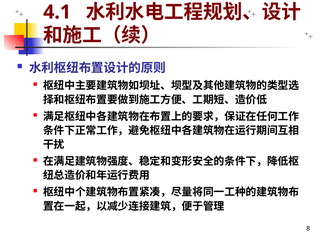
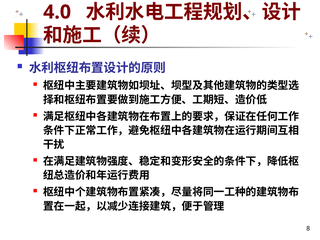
4.1: 4.1 -> 4.0 (57, 12)
